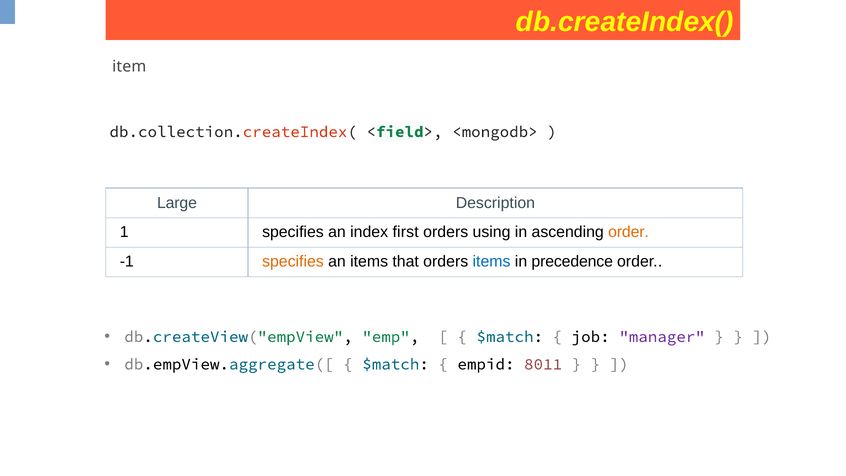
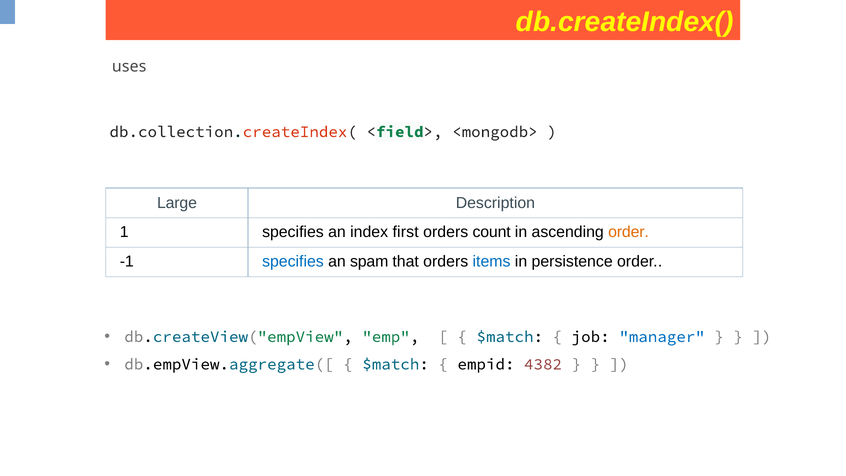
item: item -> uses (129, 67)
using: using -> count (492, 232)
specifies colour: orange -> blue (293, 262)
an items: items -> spam (369, 262)
precedence: precedence -> persistence (572, 262)
manager colour: purple -> blue (662, 337)
8011: 8011 -> 4382 (543, 364)
